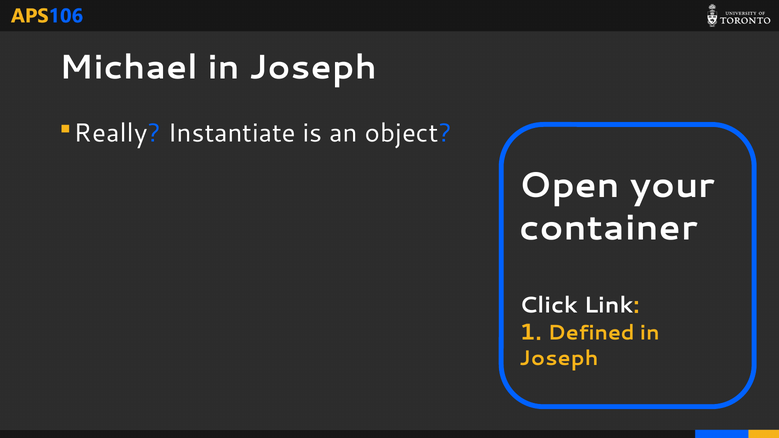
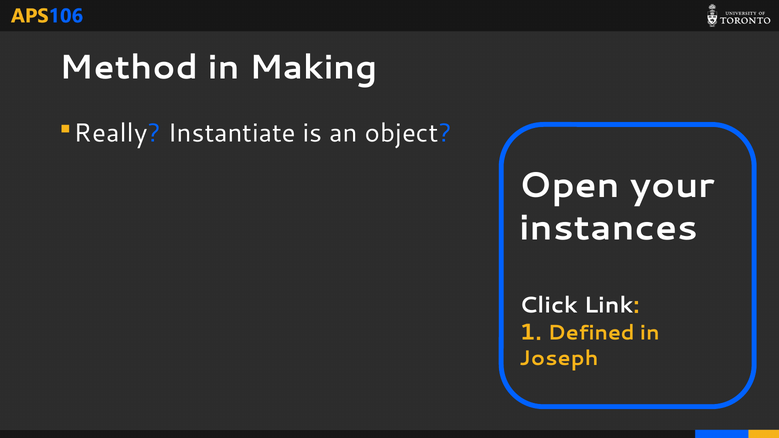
Michael: Michael -> Method (129, 68)
Joseph: Joseph -> Making (313, 68)
container: container -> instances (608, 228)
